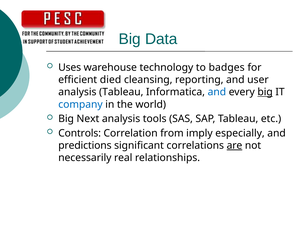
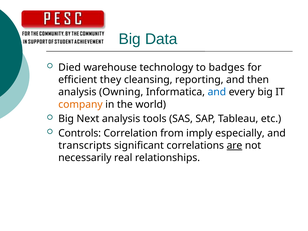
Uses: Uses -> Died (70, 67)
died: died -> they (111, 80)
user: user -> then (258, 80)
analysis Tableau: Tableau -> Owning (121, 92)
big underline: present -> none (265, 92)
company colour: blue -> orange (80, 104)
predictions: predictions -> transcripts (85, 145)
